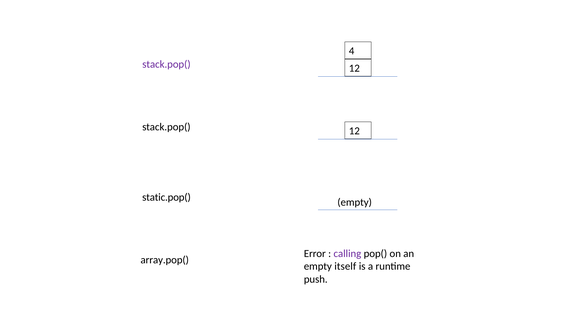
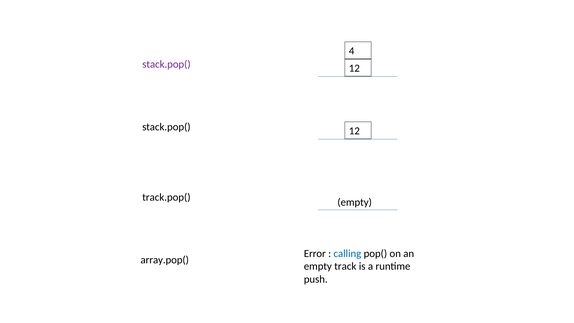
static.pop(: static.pop( -> track.pop( (166, 197)
calling colour: purple -> blue (347, 253)
itself: itself -> track (345, 266)
